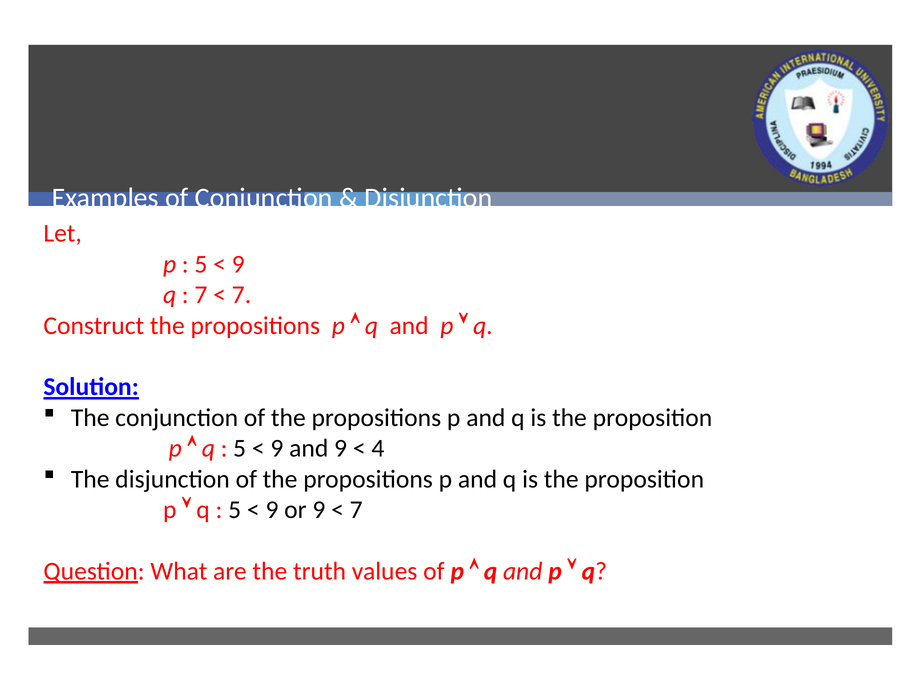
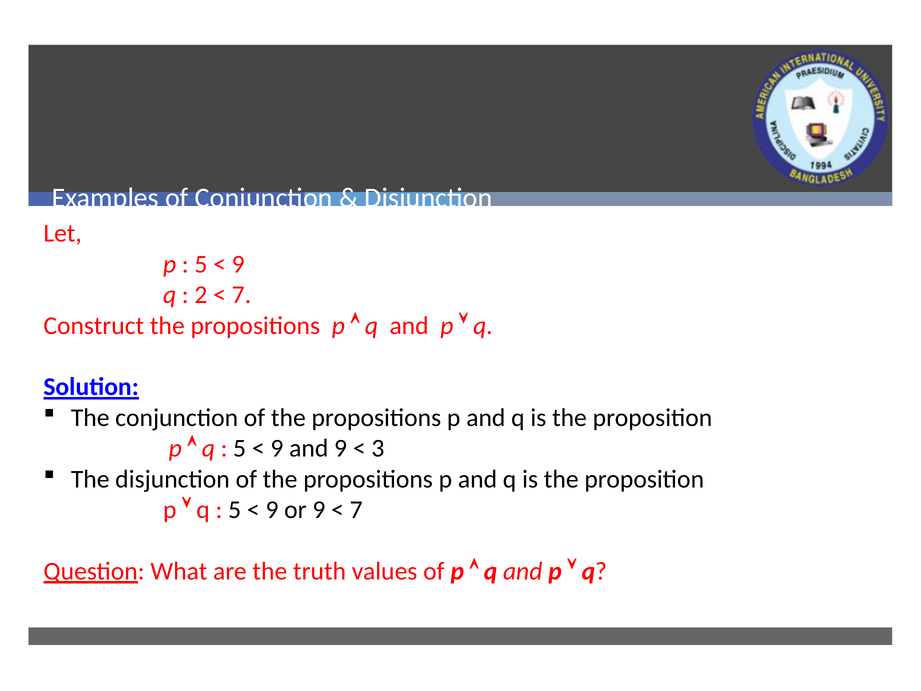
7: 7 -> 2 (201, 295)
4: 4 -> 3 (378, 448)
